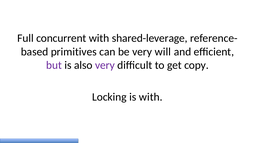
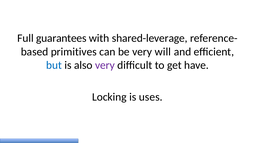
concurrent: concurrent -> guarantees (61, 38)
but colour: purple -> blue (54, 65)
copy: copy -> have (196, 65)
is with: with -> uses (151, 97)
